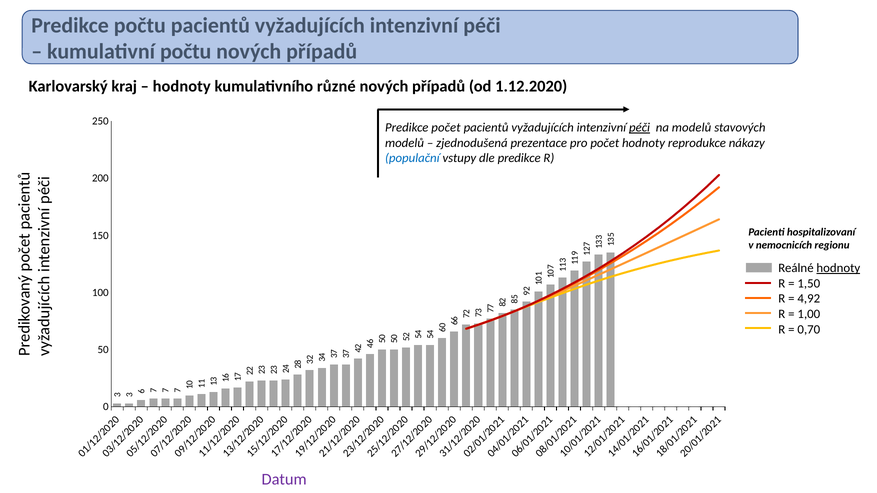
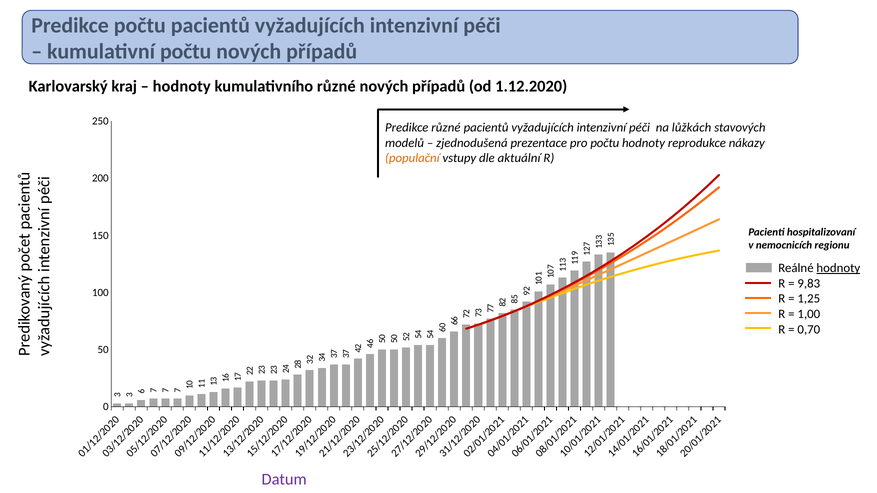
Predikce počet: počet -> různé (446, 128)
péči underline: present -> none (640, 128)
na modelů: modelů -> lůžkách (692, 128)
pro počet: počet -> počtu (605, 143)
populační colour: blue -> orange (412, 158)
dle predikce: predikce -> aktuální (519, 158)
1,50: 1,50 -> 9,83 (809, 284)
4,92: 4,92 -> 1,25 (809, 299)
